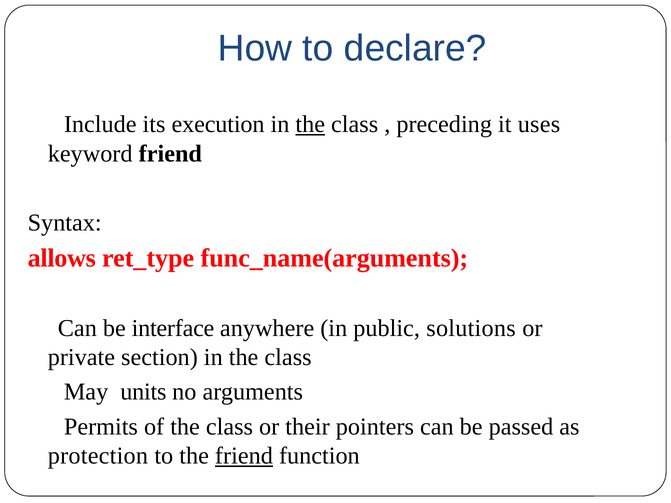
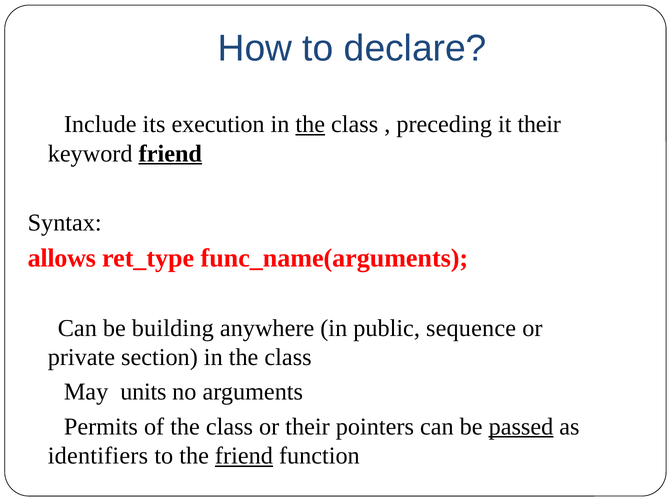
it uses: uses -> their (539, 124)
friend underline: none -> present (170, 154)
interface: interface -> building (173, 329)
solutions: solutions -> sequence (471, 329)
passed underline: none -> present (521, 427)
protection: protection -> identifiers (98, 456)
